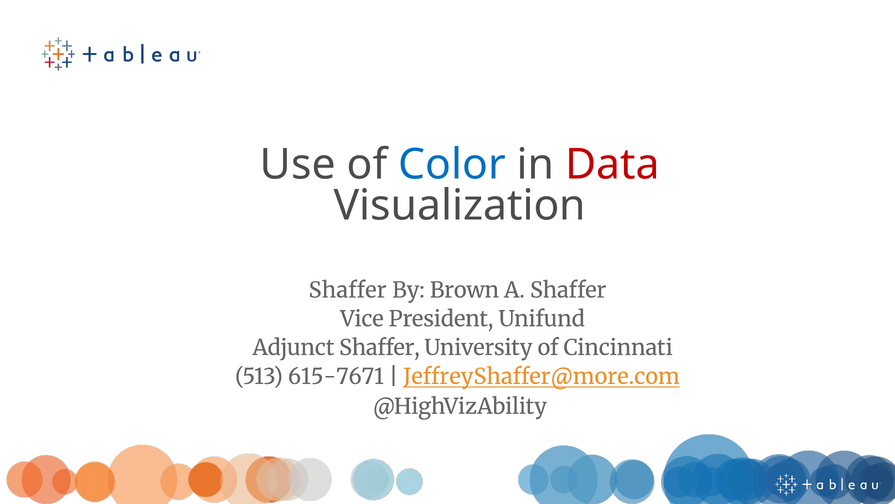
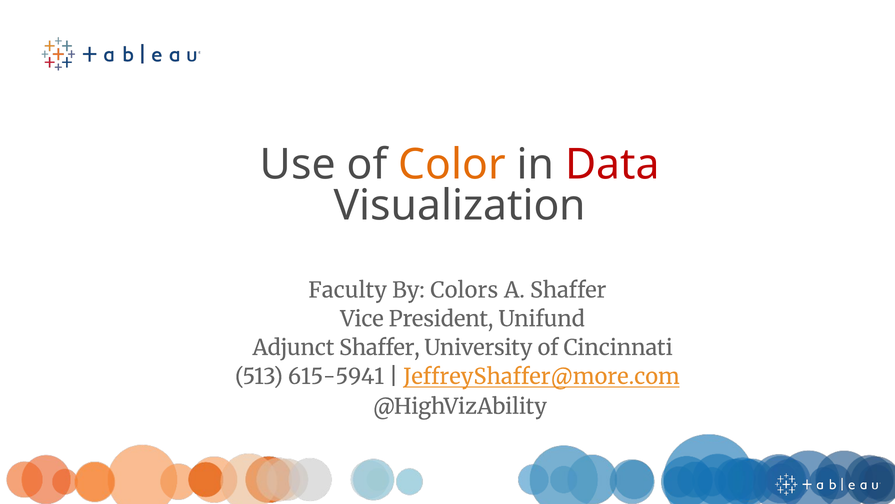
Color colour: blue -> orange (452, 164)
Shaffer: Shaffer -> Faculty (348, 290)
Brown: Brown -> Colors (464, 290)
615-7671: 615-7671 -> 615-5941 (336, 376)
